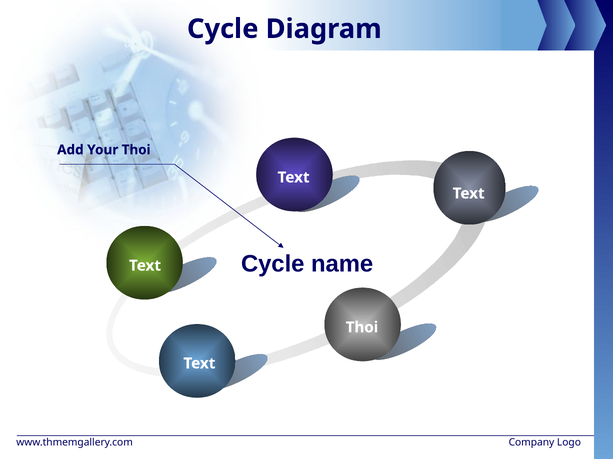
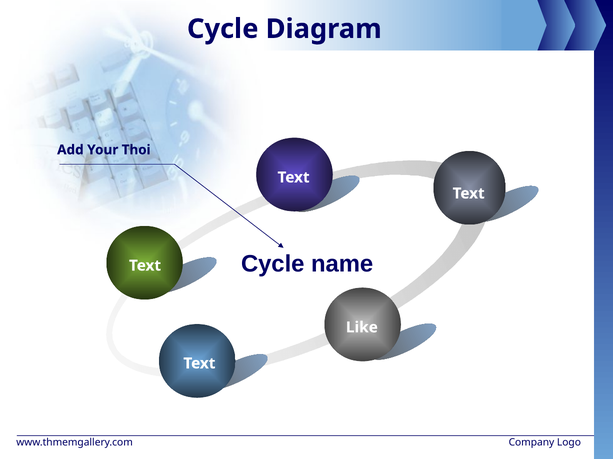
Thoi: Thoi -> Like (362, 328)
